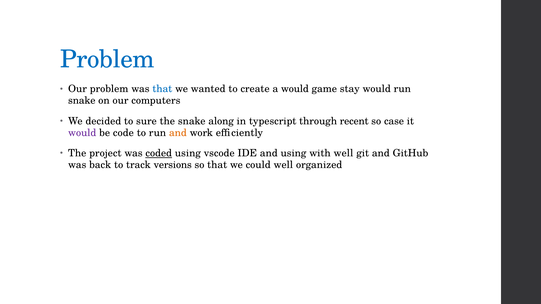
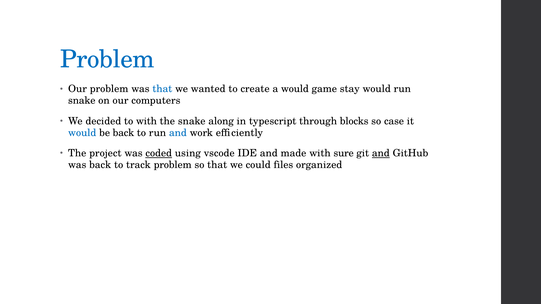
to sure: sure -> with (146, 121)
recent: recent -> blocks (354, 121)
would colour: purple -> blue (82, 133)
be code: code -> back (123, 133)
and colour: orange -> blue (178, 133)
and using: using -> made (293, 153)
with well: well -> sure (344, 153)
and underline: none -> present (381, 153)
track versions: versions -> problem (173, 165)
could well: well -> files (283, 165)
